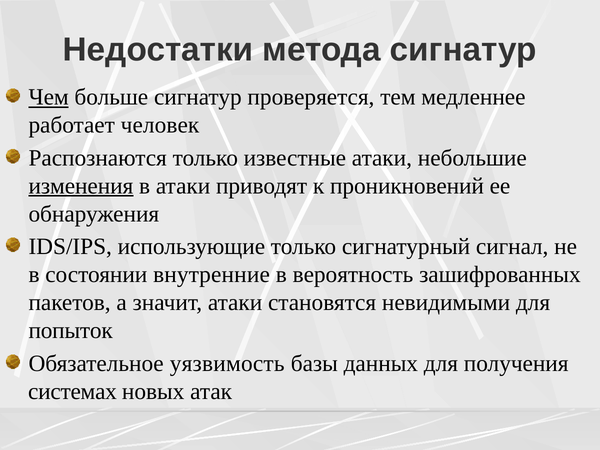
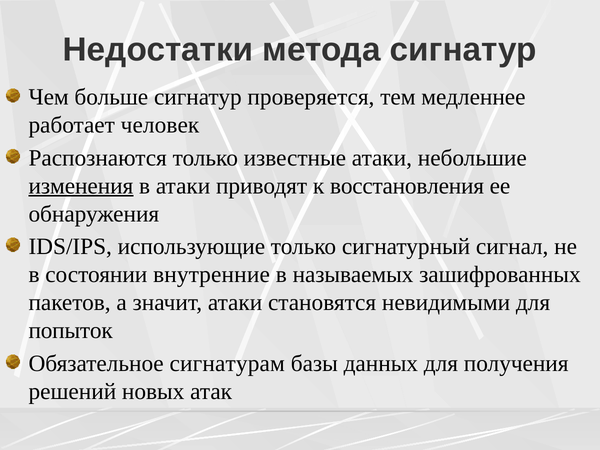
Чем underline: present -> none (49, 97)
проникновений: проникновений -> восстановления (407, 186)
вероятность: вероятность -> называемых (353, 275)
уязвимость: уязвимость -> сигнатурам (227, 363)
системах: системах -> решений (72, 391)
